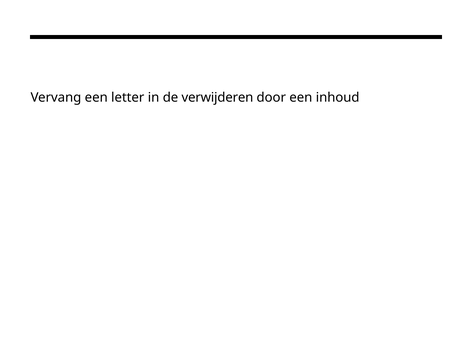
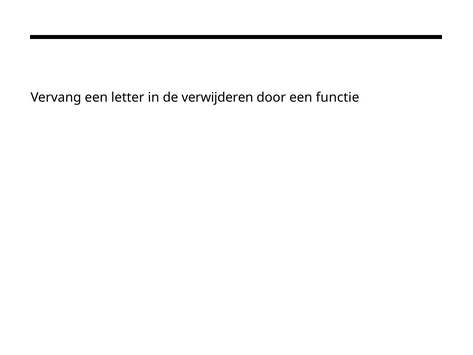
inhoud: inhoud -> functie (338, 97)
